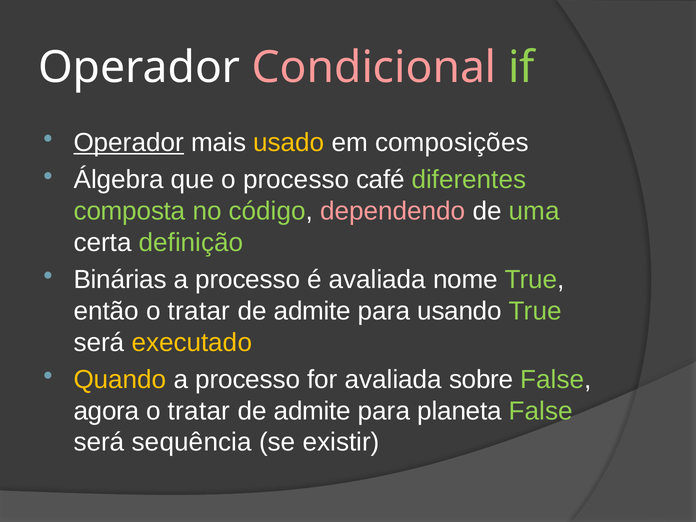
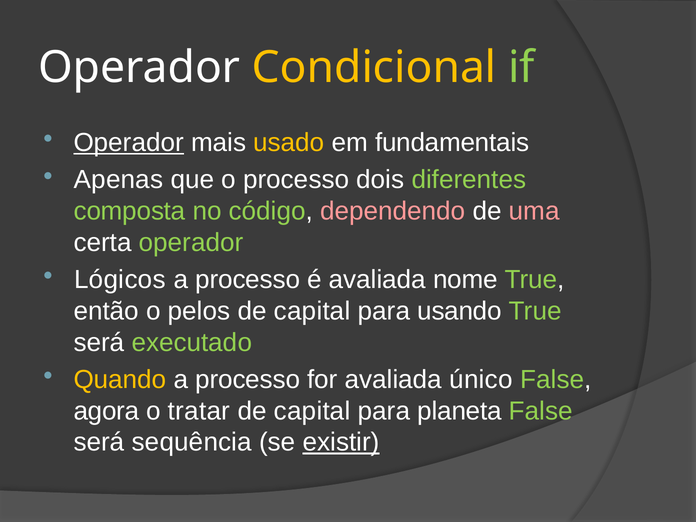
Condicional colour: pink -> yellow (374, 68)
composições: composições -> fundamentais (452, 143)
Álgebra: Álgebra -> Apenas (118, 180)
café: café -> dois (380, 180)
uma colour: light green -> pink (534, 211)
certa definição: definição -> operador (191, 243)
Binárias: Binárias -> Lógicos (120, 280)
então o tratar: tratar -> pelos (199, 311)
admite: admite -> capital (312, 311)
executado colour: yellow -> light green (192, 342)
sobre: sobre -> único (481, 380)
admite: admite -> capital (312, 411)
existir underline: none -> present (341, 442)
